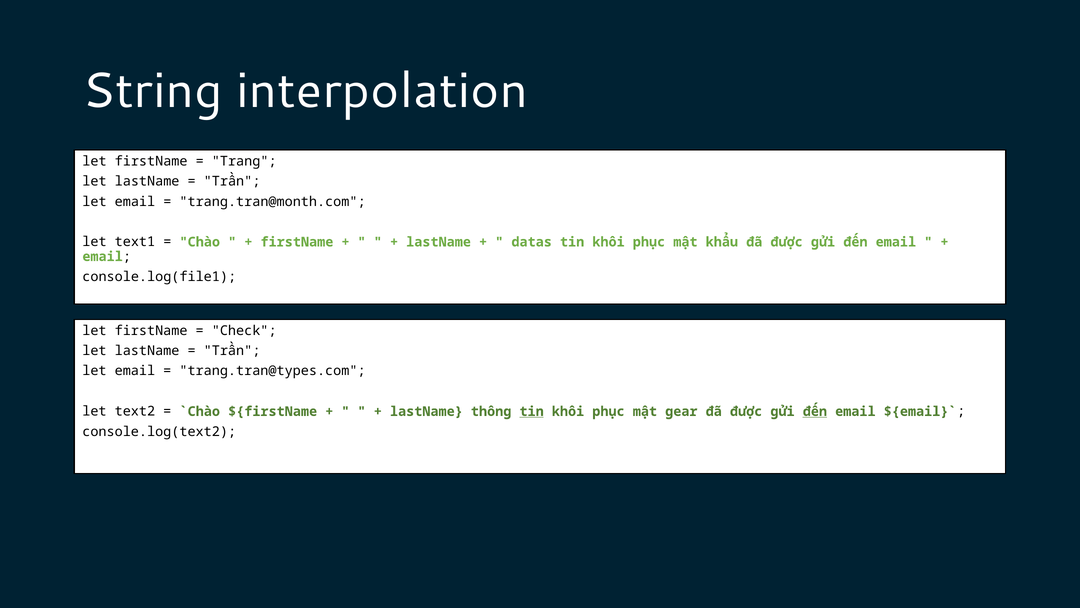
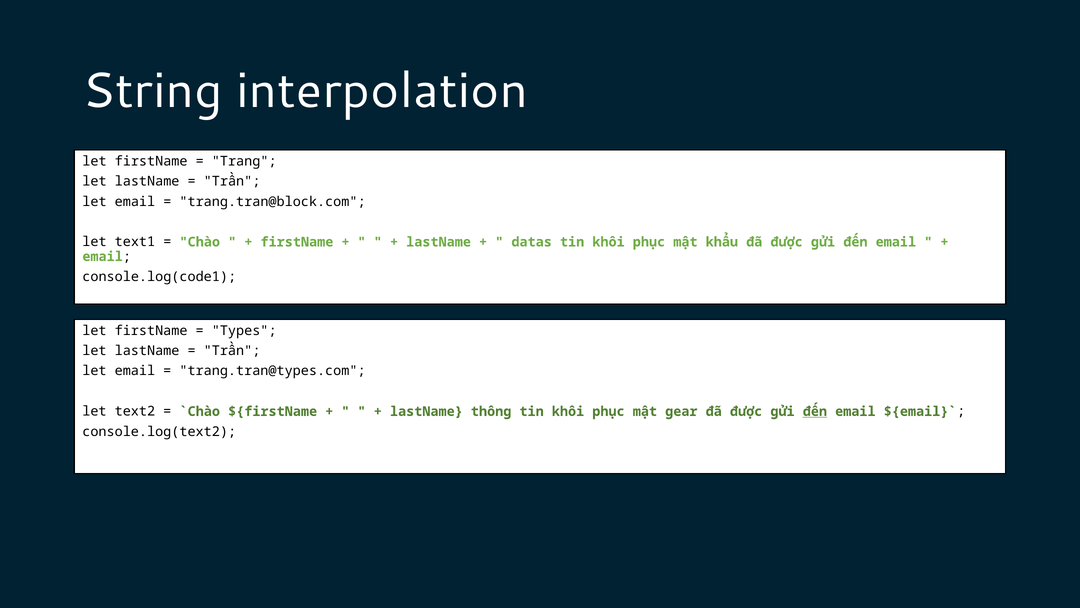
trang.tran@month.com: trang.tran@month.com -> trang.tran@block.com (273, 201)
console.log(file1: console.log(file1 -> console.log(code1 (159, 277)
Check: Check -> Types (244, 330)
tin underline: present -> none (532, 411)
